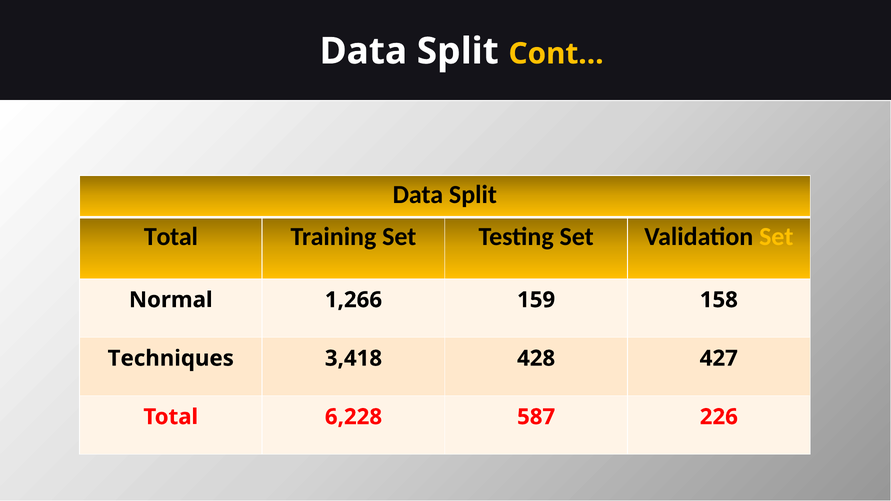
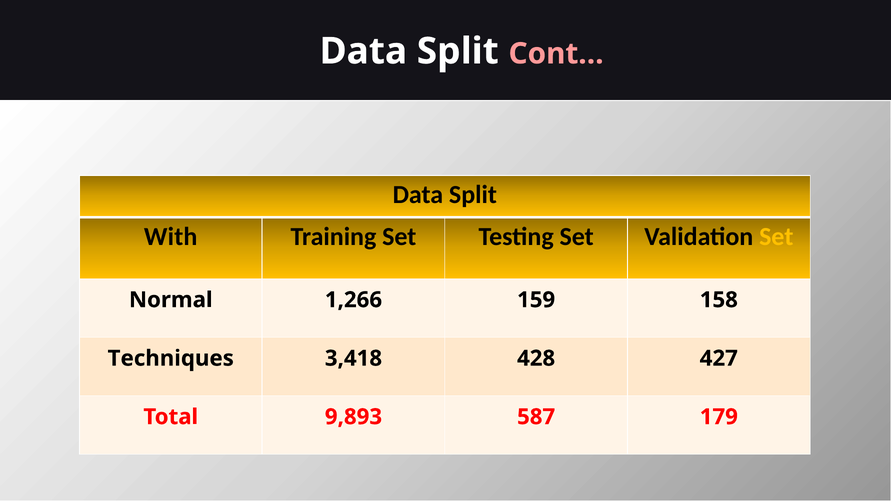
Cont… colour: yellow -> pink (556, 54)
Total: Total -> With (171, 237)
6,228: 6,228 -> 9,893 (353, 417)
226: 226 -> 179 (719, 417)
